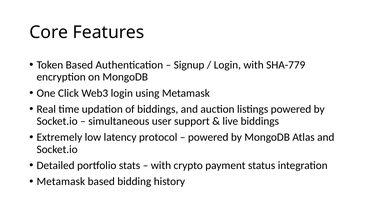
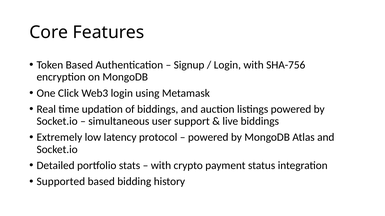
SHA-779: SHA-779 -> SHA-756 (286, 65)
Metamask: Metamask -> Supported (61, 182)
